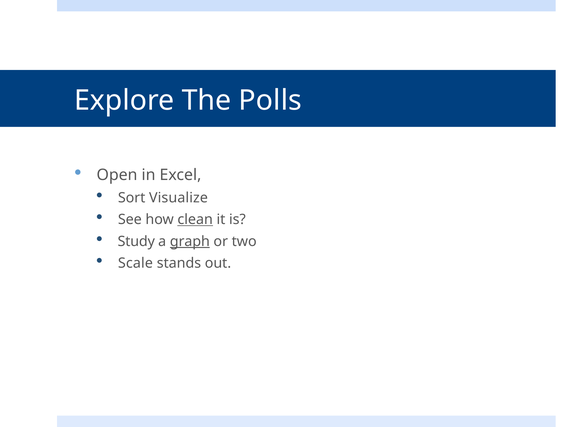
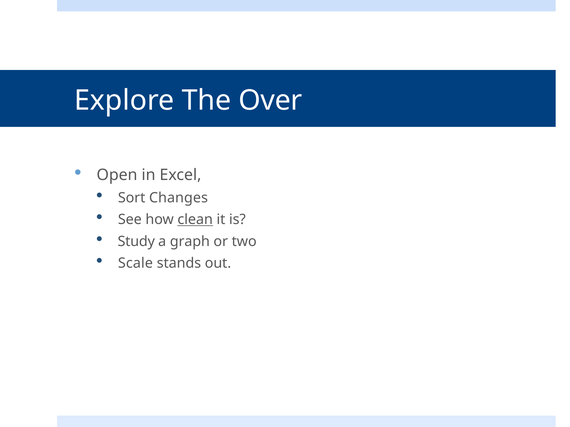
Polls: Polls -> Over (270, 101)
Visualize: Visualize -> Changes (178, 198)
graph underline: present -> none (190, 242)
